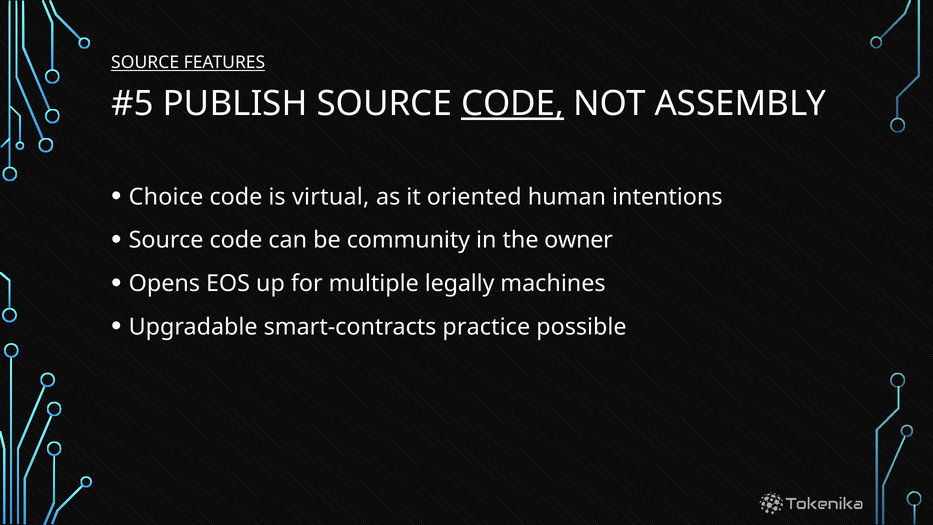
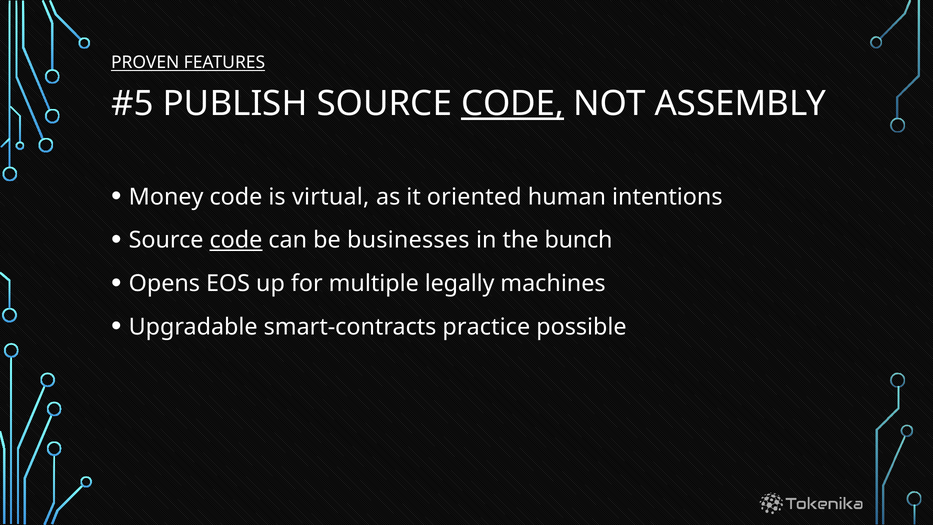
SOURCE: SOURCE -> PROVEN (145, 62)
Choice: Choice -> Money (166, 197)
code underline: none -> present (236, 240)
community: community -> businesses (408, 240)
owner: owner -> bunch (579, 240)
